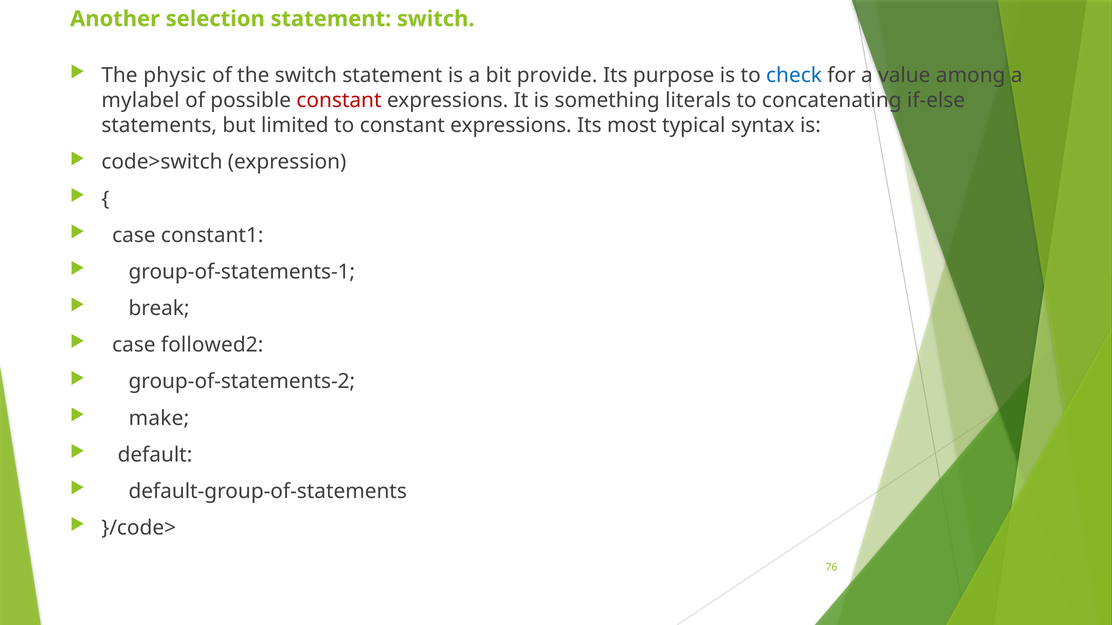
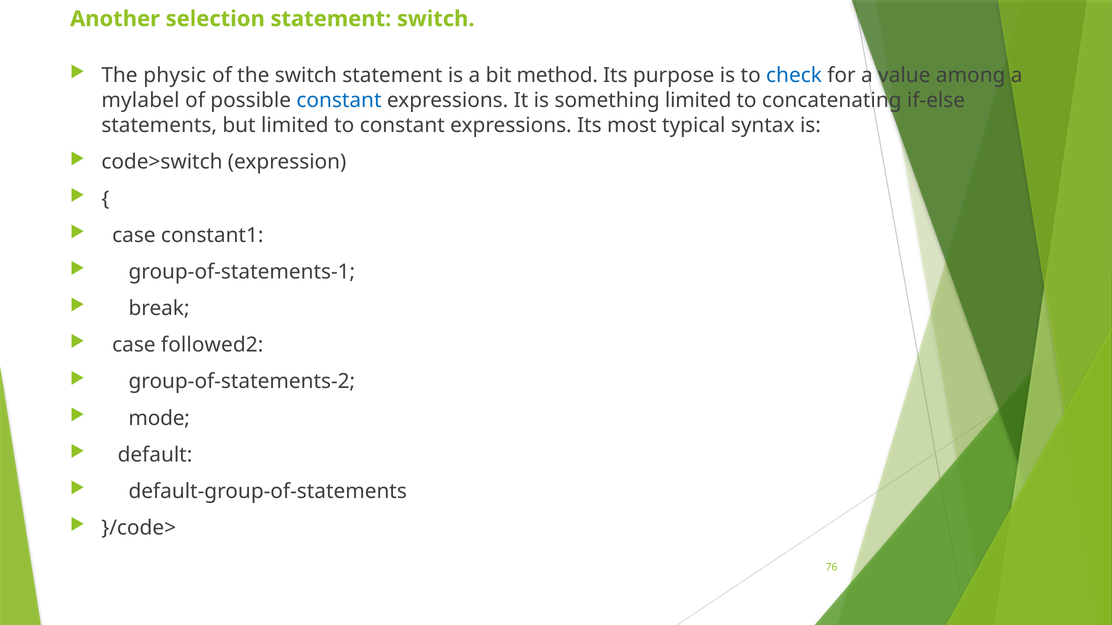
provide: provide -> method (557, 76)
constant colour: red -> blue (339, 101)
something literals: literals -> limited (698, 101)
make: make -> mode (159, 418)
